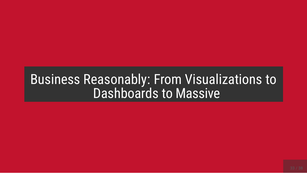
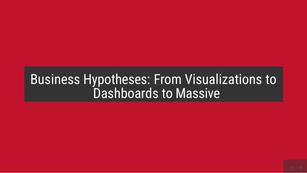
Reasonably: Reasonably -> Hypotheses (117, 79)
